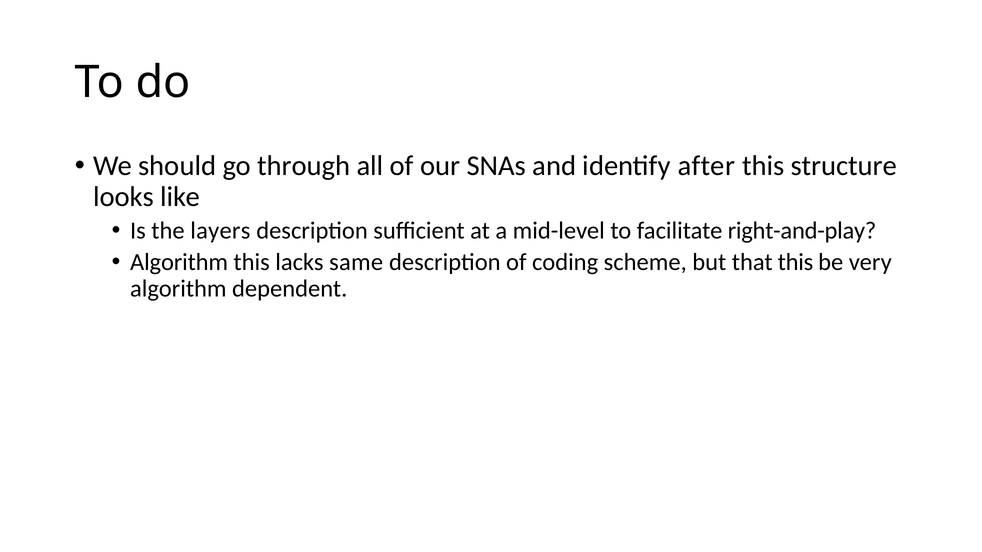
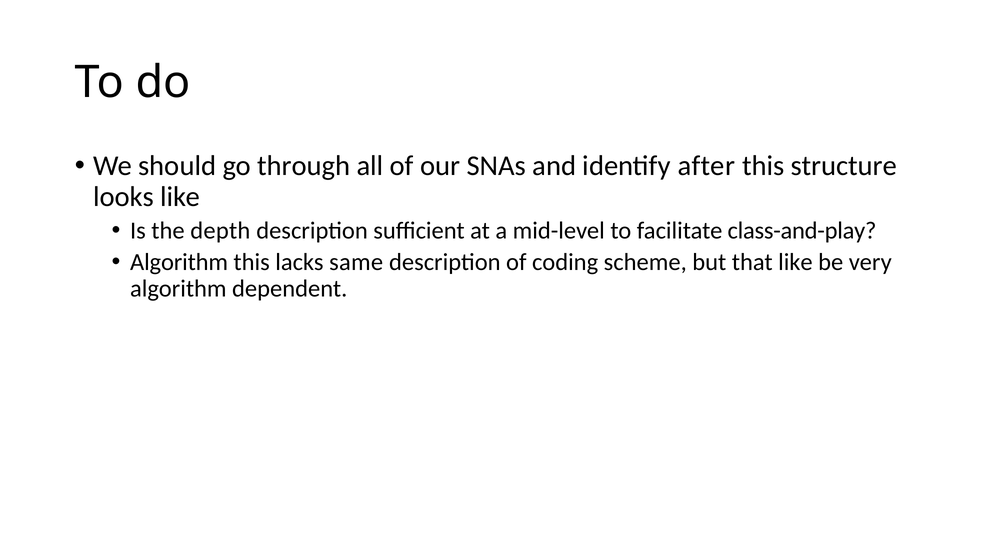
layers: layers -> depth (220, 231)
right-and-play: right-and-play -> class-and-play (802, 231)
that this: this -> like (795, 262)
